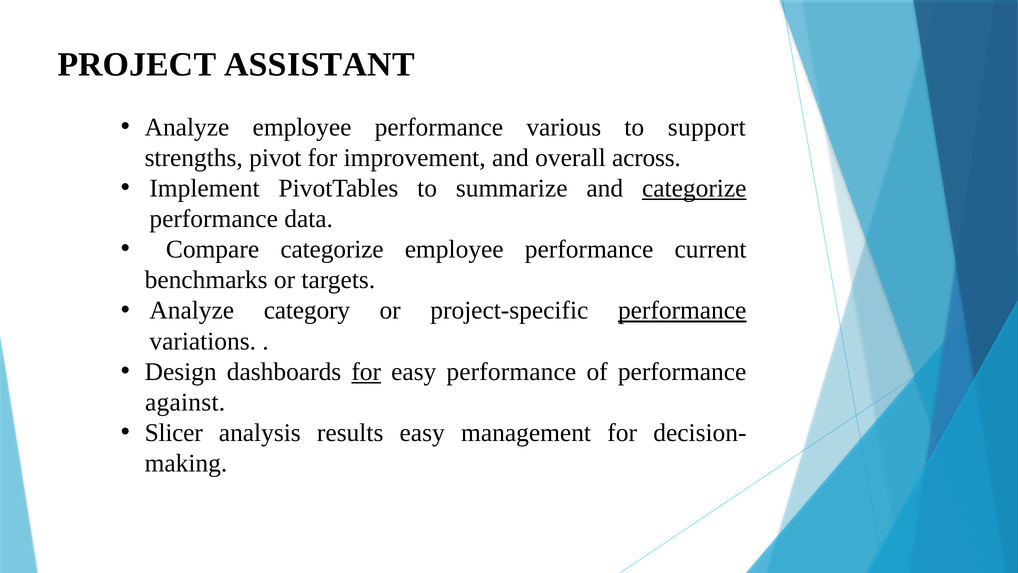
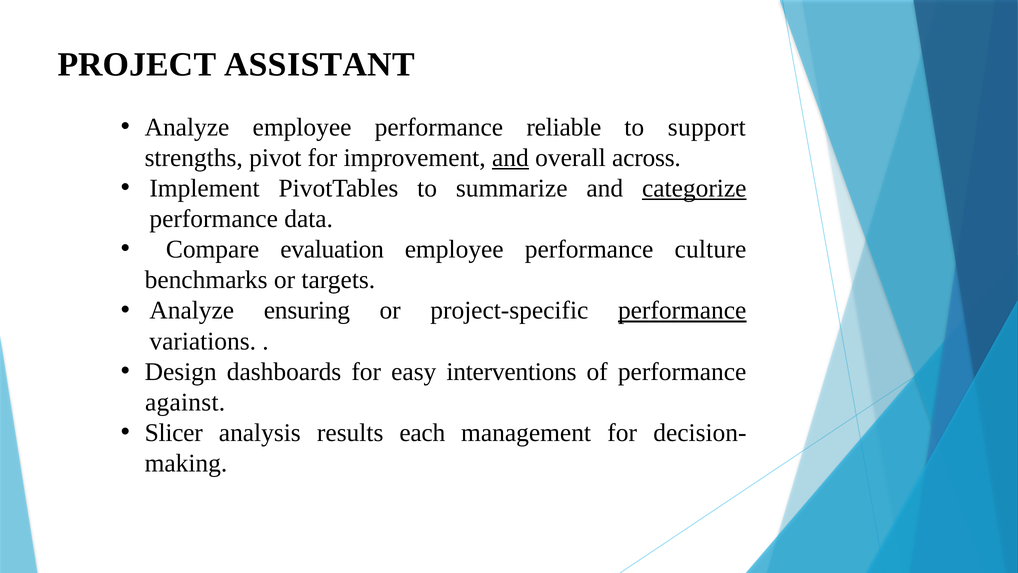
various: various -> reliable (564, 127)
and underline: none -> present (510, 158)
Compare categorize: categorize -> evaluation (332, 249)
current: current -> culture (710, 249)
category: category -> ensuring (307, 310)
for underline: present -> none (366, 371)
easy performance: performance -> interventions (512, 371)
results easy: easy -> each (422, 433)
